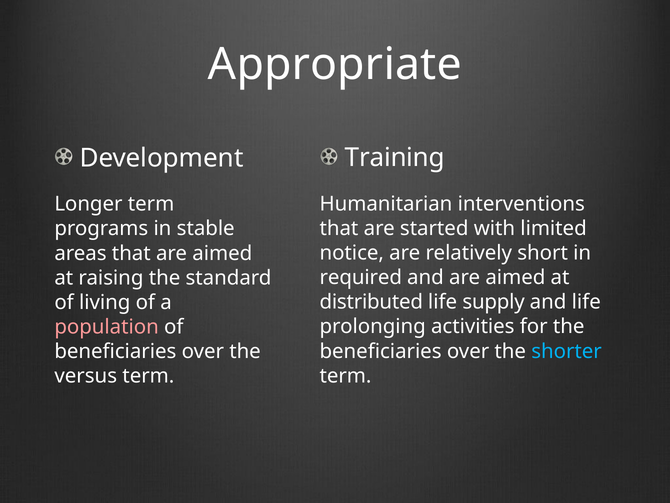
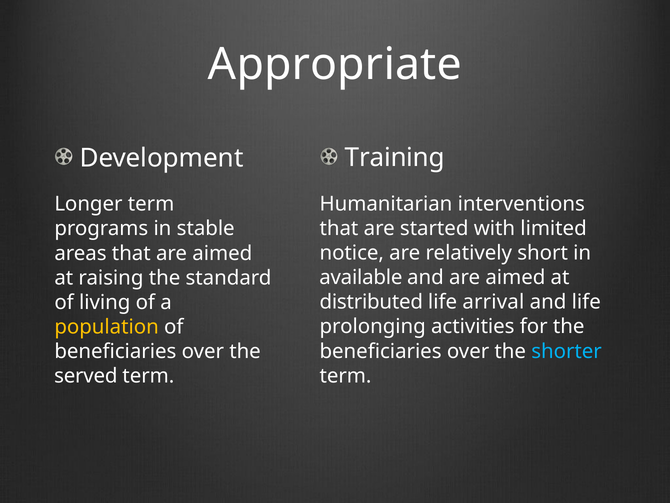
required: required -> available (361, 277)
supply: supply -> arrival (493, 302)
population colour: pink -> yellow (107, 327)
versus: versus -> served (86, 376)
